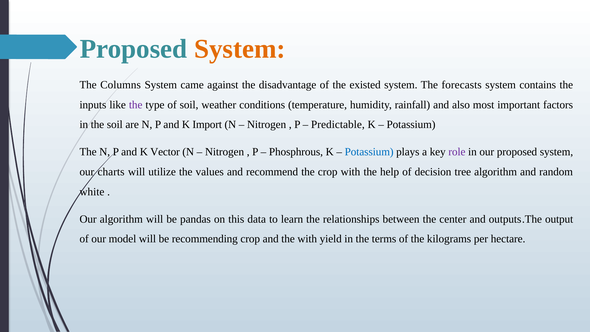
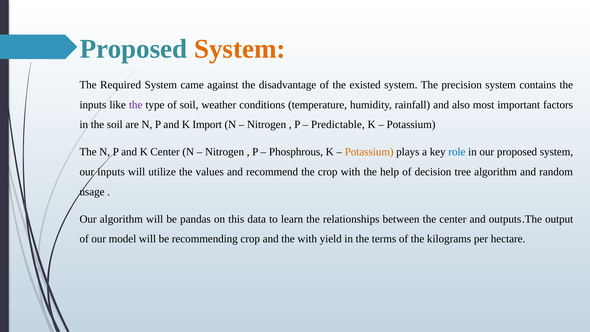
Columns: Columns -> Required (121, 85)
forecasts: forecasts -> precision (462, 85)
K Vector: Vector -> Center (165, 152)
Potassium colour: blue -> orange (369, 152)
role colour: purple -> blue (457, 152)
our charts: charts -> inputs (111, 172)
white: white -> usage (92, 192)
